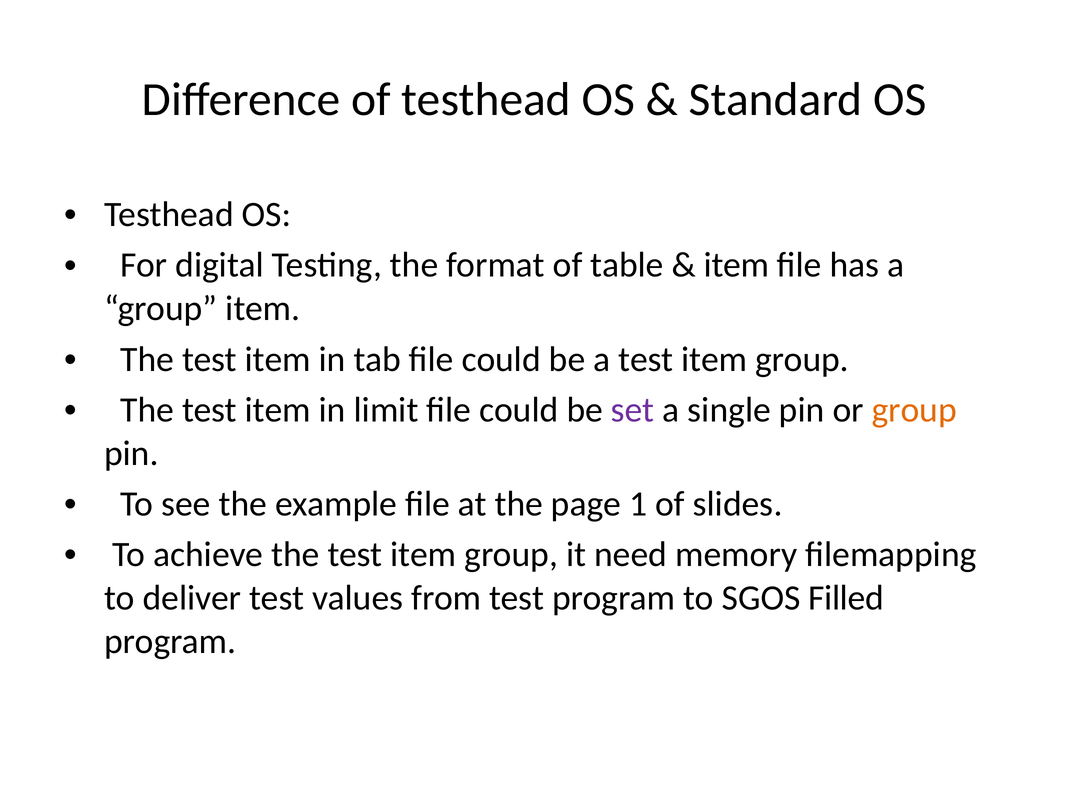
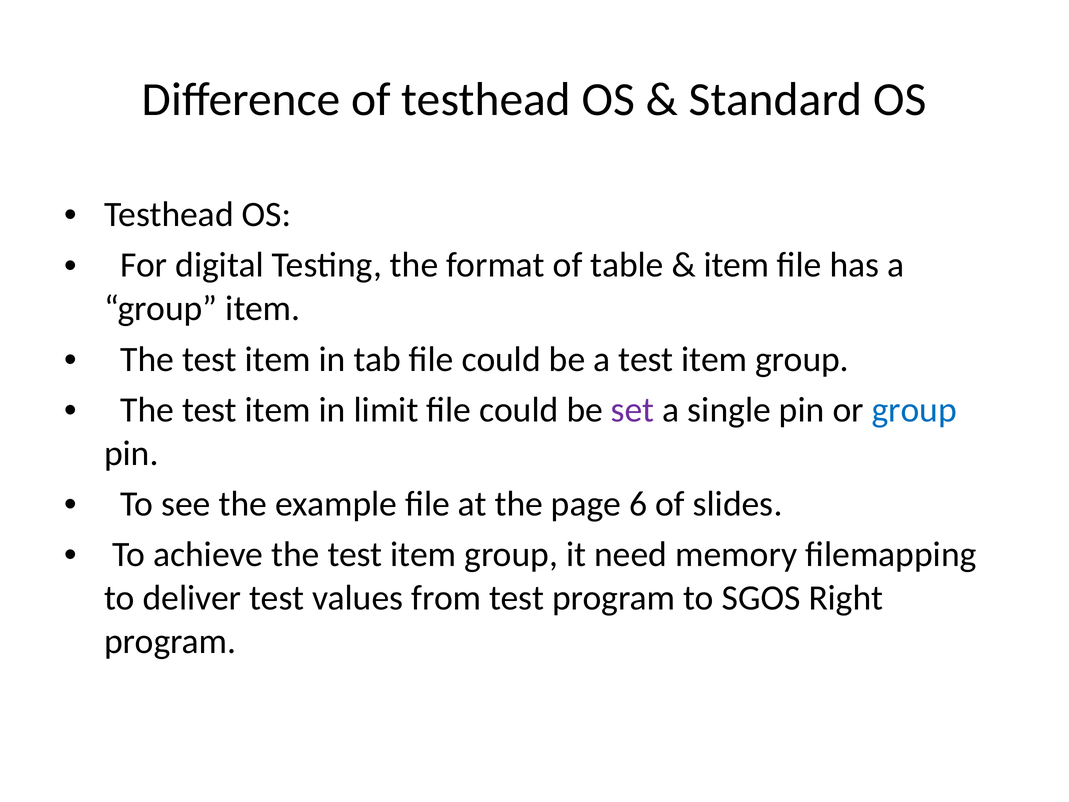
group colour: orange -> blue (914, 410)
1: 1 -> 6 (638, 504)
Filled: Filled -> Right (846, 598)
